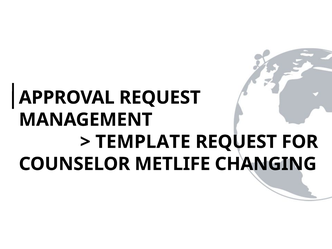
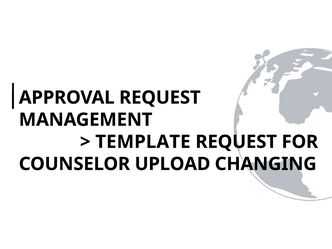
METLIFE: METLIFE -> UPLOAD (172, 164)
